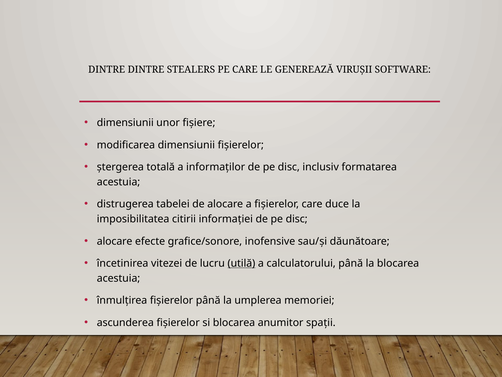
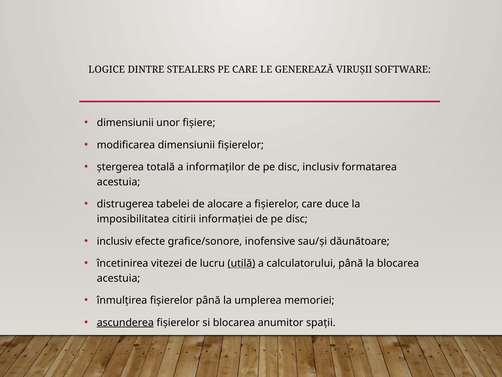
DINTRE: DINTRE -> LOGICE (107, 69)
alocare: alocare -> inclusiv (115, 241)
ascunderea underline: none -> present (125, 322)
